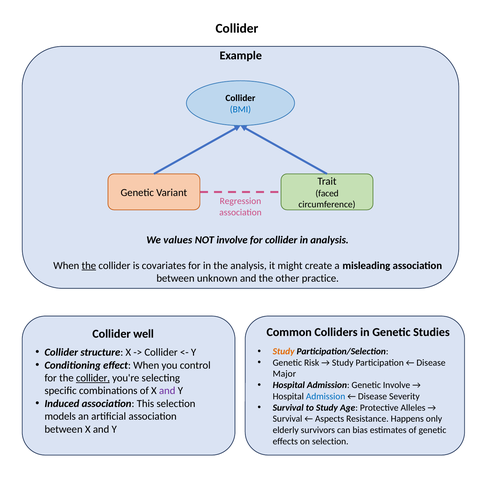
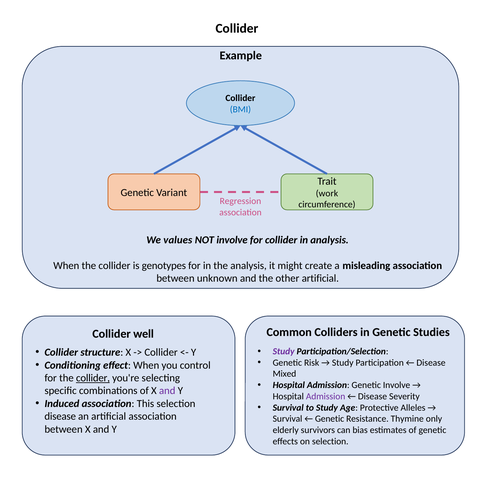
faced: faced -> work (327, 193)
the underline: present -> none (89, 266)
covariates: covariates -> genotypes (164, 266)
other practice: practice -> artificial (320, 278)
Study colour: orange -> purple (284, 351)
Major: Major -> Mixed (284, 374)
Admission colour: blue -> purple (326, 396)
models: models -> disease (60, 416)
Aspects: Aspects -> Genetic (330, 419)
Happens: Happens -> Thymine (407, 419)
